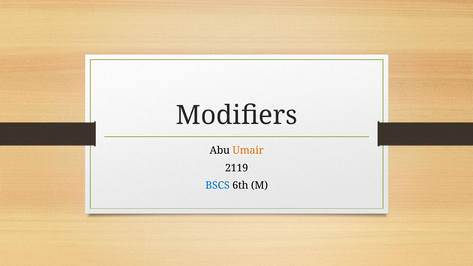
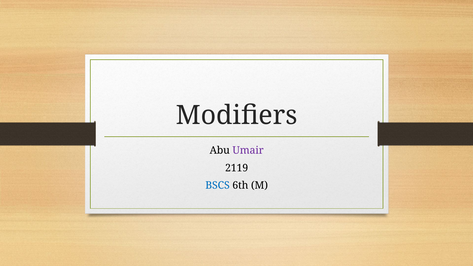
Umair colour: orange -> purple (248, 151)
